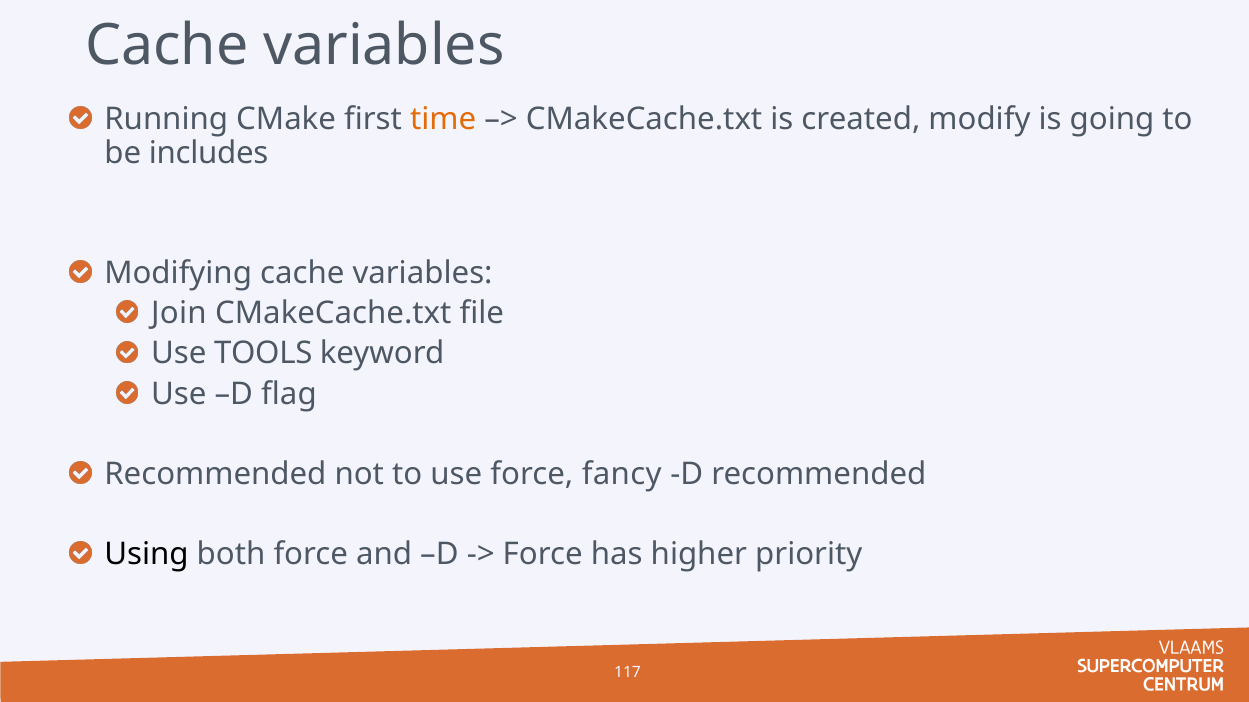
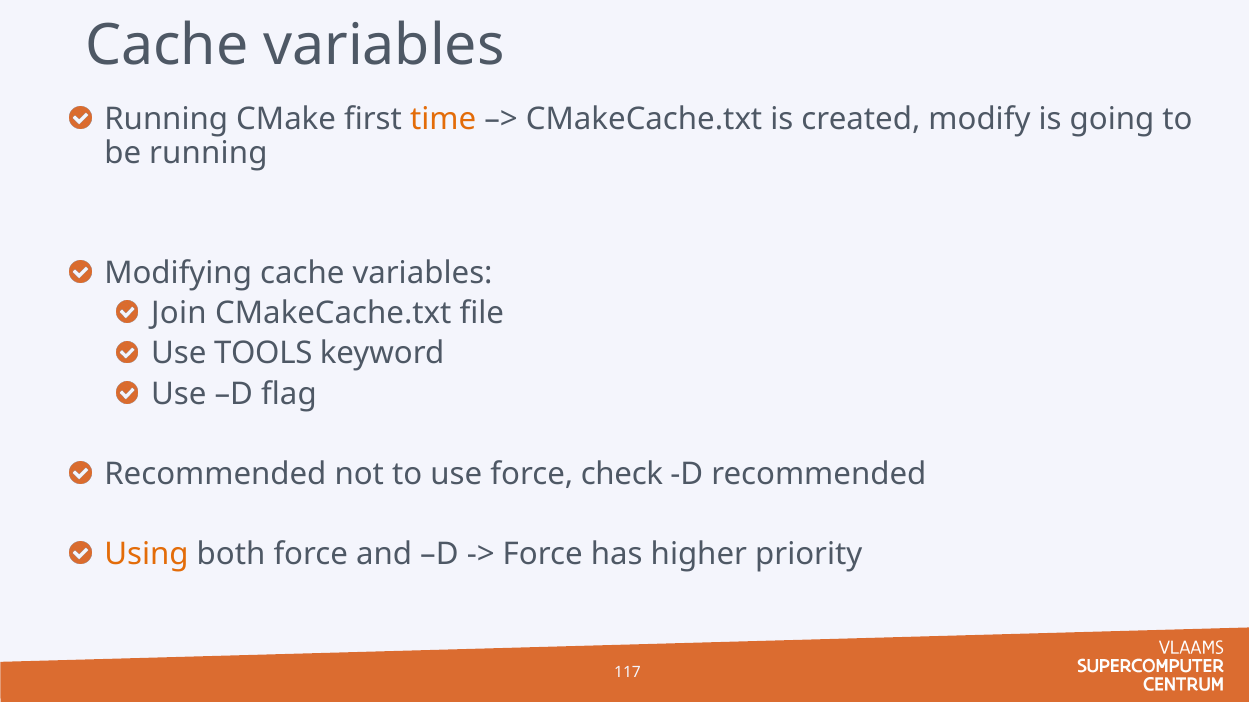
be includes: includes -> running (208, 153)
fancy: fancy -> check (622, 475)
Using colour: black -> orange (146, 555)
